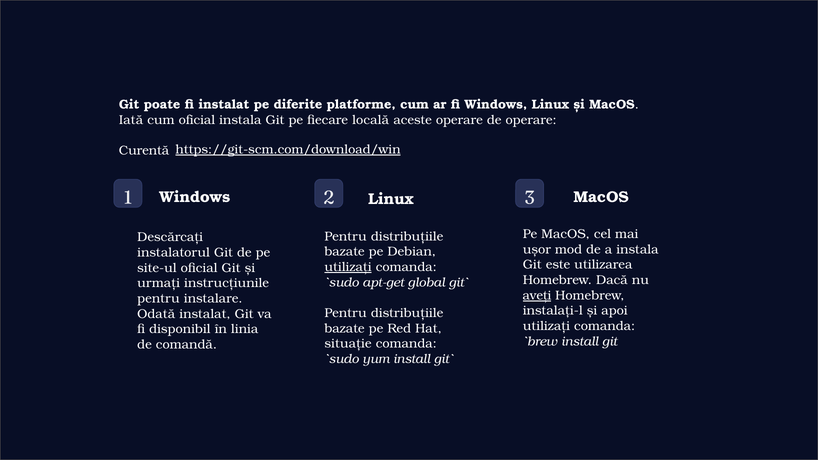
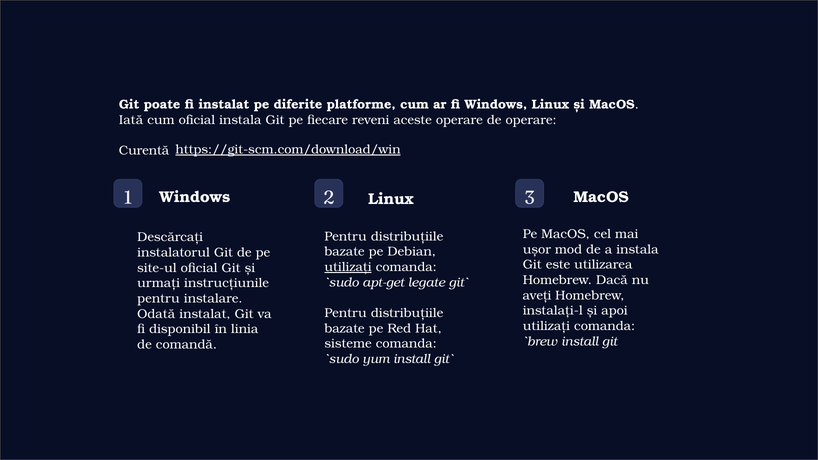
locală: locală -> reveni (371, 120)
global: global -> legate (427, 282)
aveți underline: present -> none (537, 295)
situație: situație -> sisteme (348, 344)
